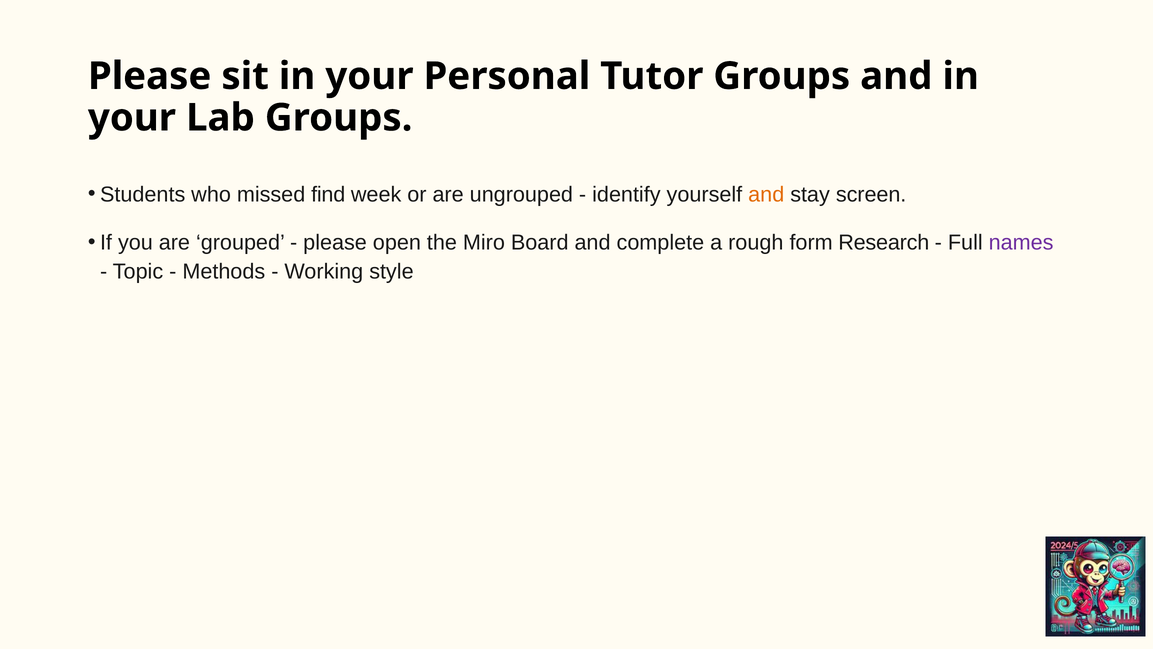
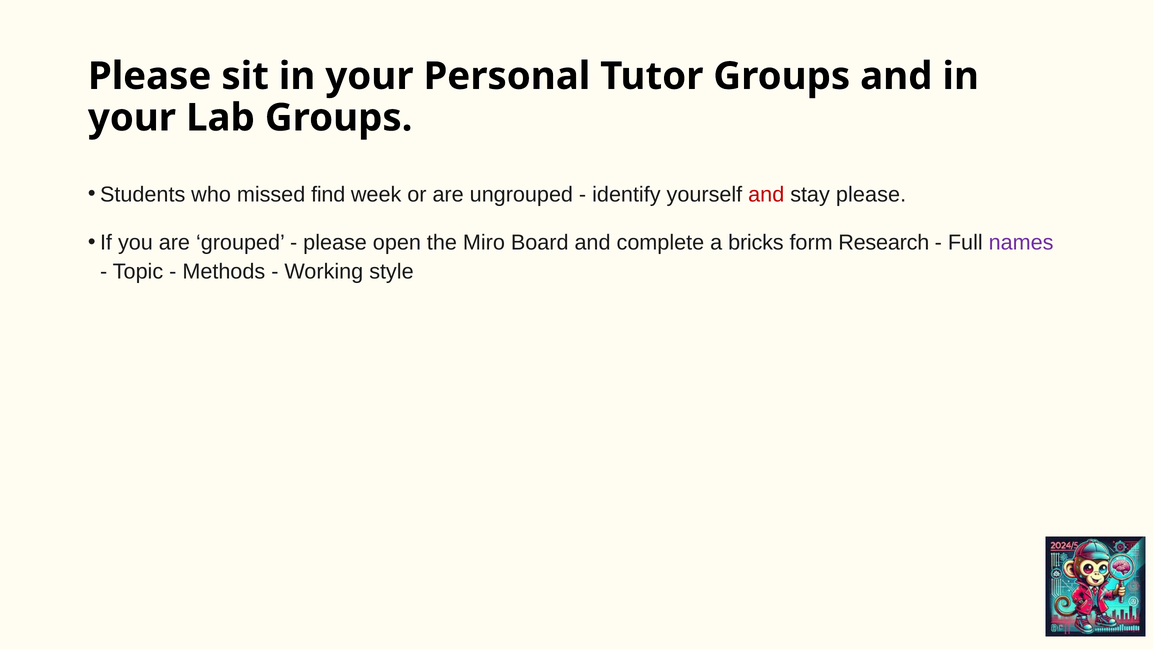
and colour: orange -> red (766, 194)
stay screen: screen -> please (871, 194)
rough: rough -> bricks (756, 242)
